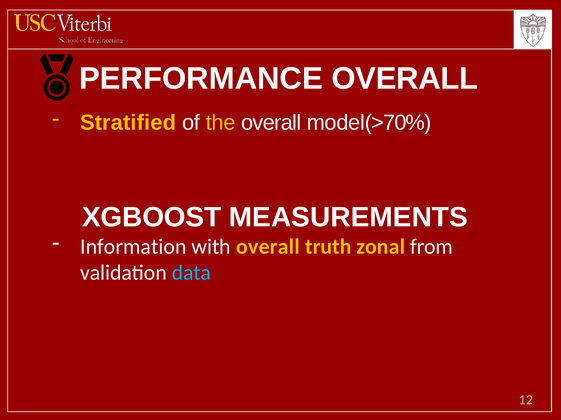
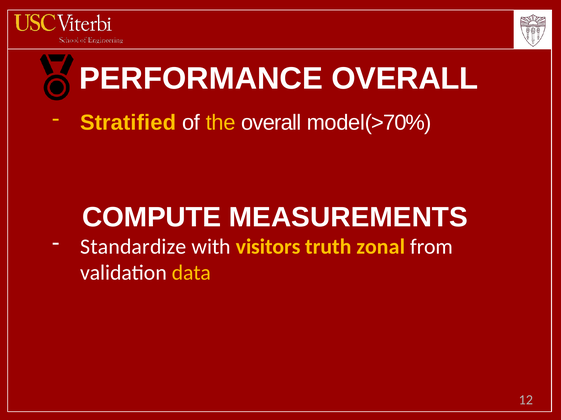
XGBOOST: XGBOOST -> COMPUTE (152, 217)
Information: Information -> Standardize (133, 247)
with overall: overall -> visitors (268, 247)
data colour: light blue -> yellow (191, 273)
